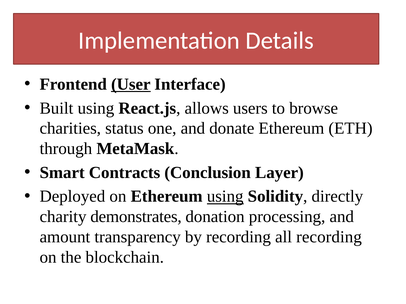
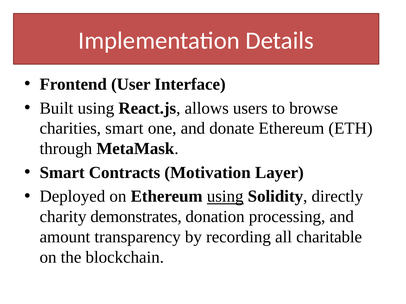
User underline: present -> none (131, 84)
charities status: status -> smart (124, 129)
Conclusion: Conclusion -> Motivation (208, 173)
all recording: recording -> charitable (329, 237)
